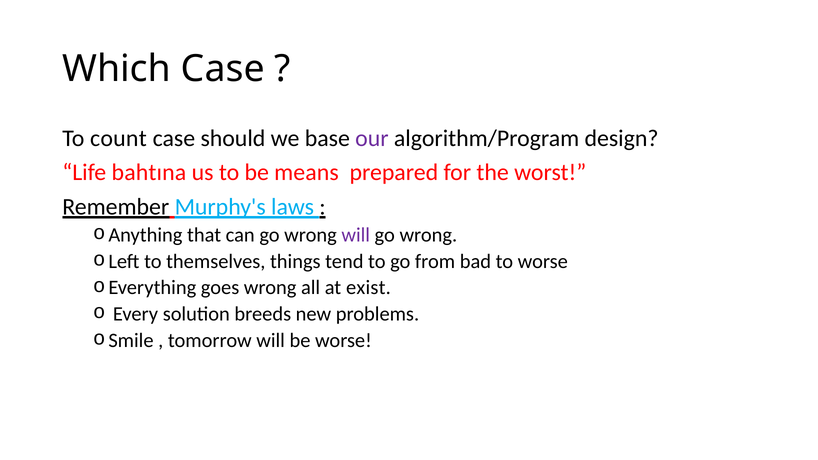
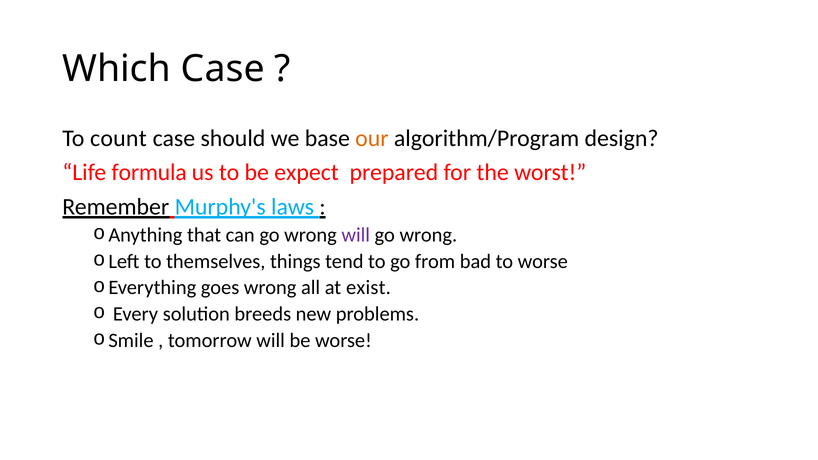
our colour: purple -> orange (372, 138)
bahtına: bahtına -> formula (149, 173)
means: means -> expect (307, 173)
